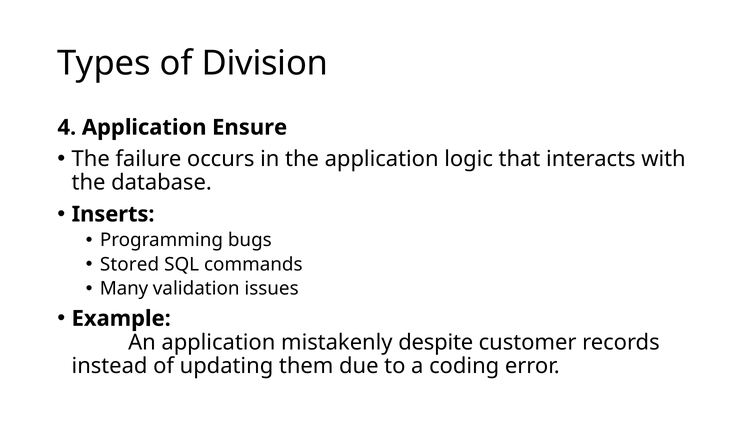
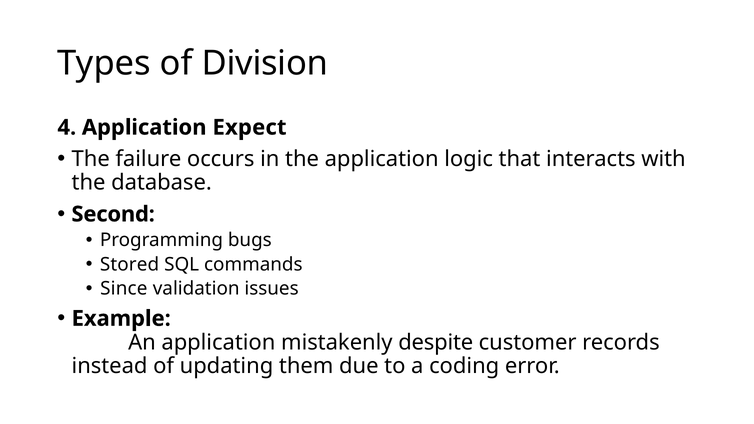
Ensure: Ensure -> Expect (250, 127)
Inserts: Inserts -> Second (113, 214)
Many: Many -> Since (124, 289)
